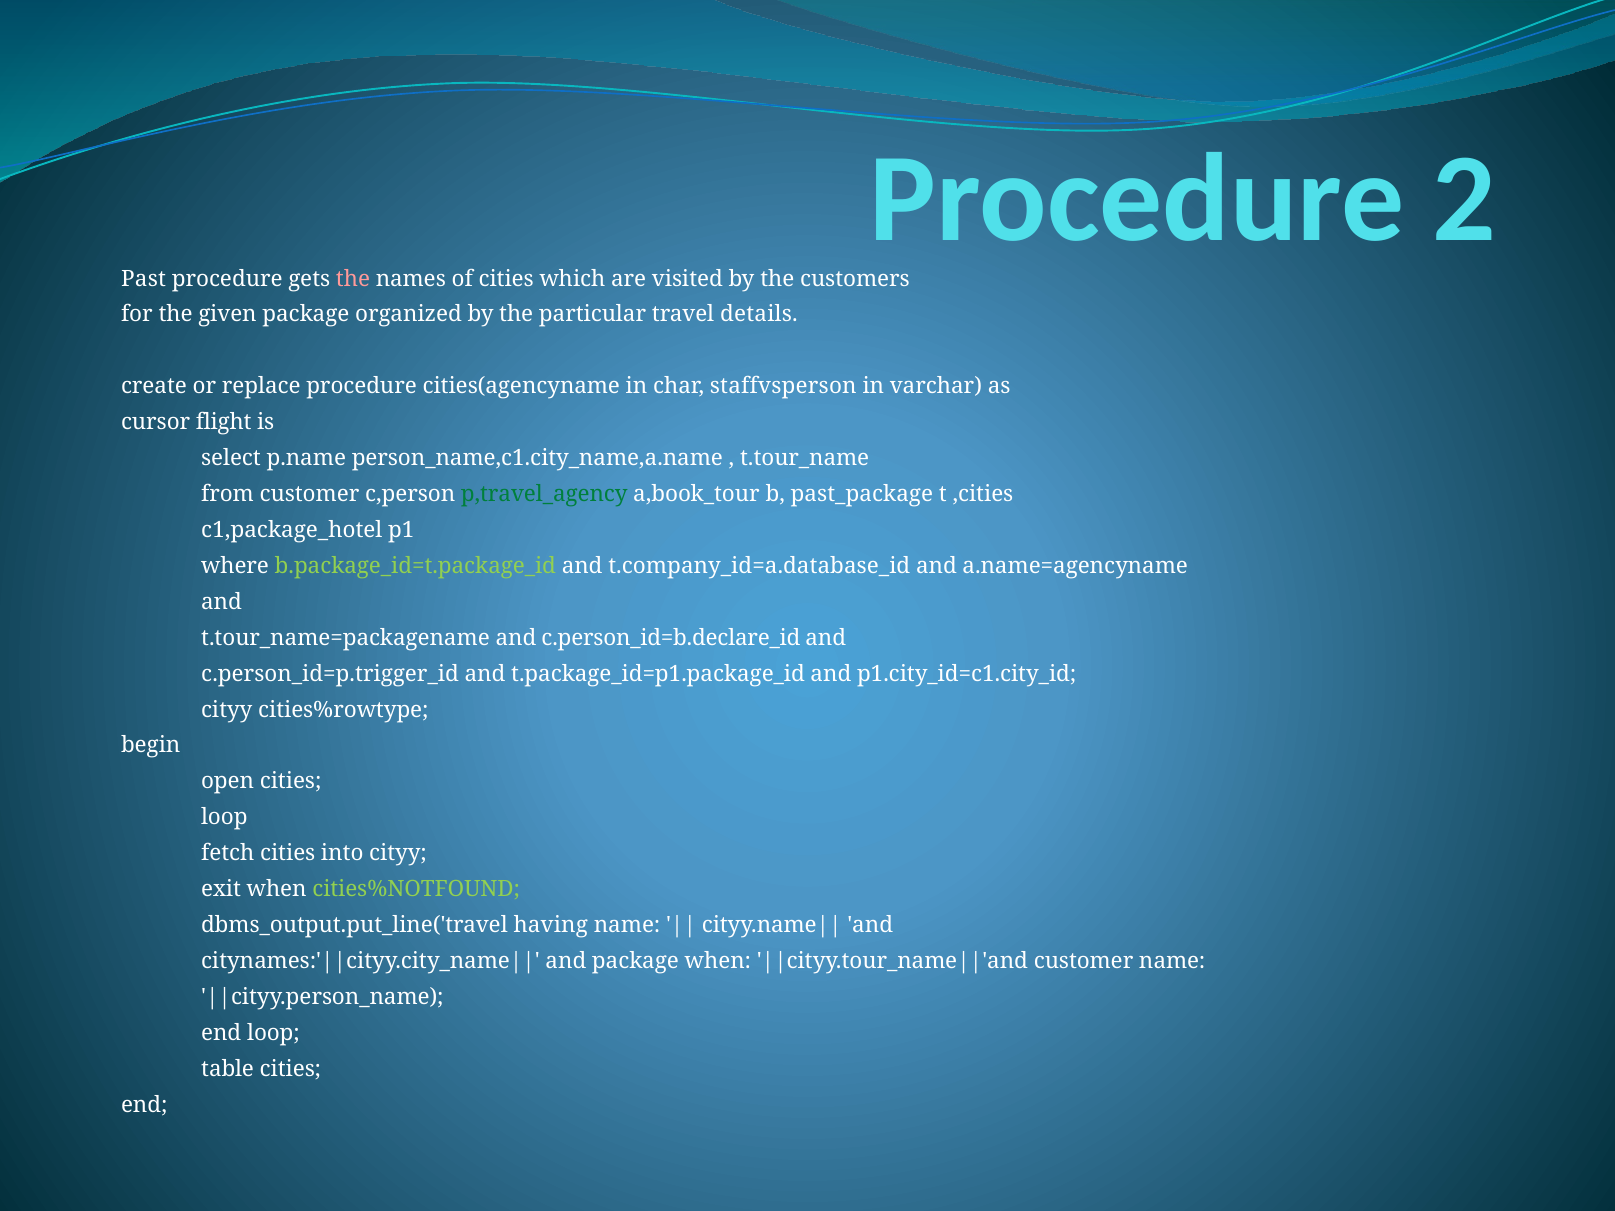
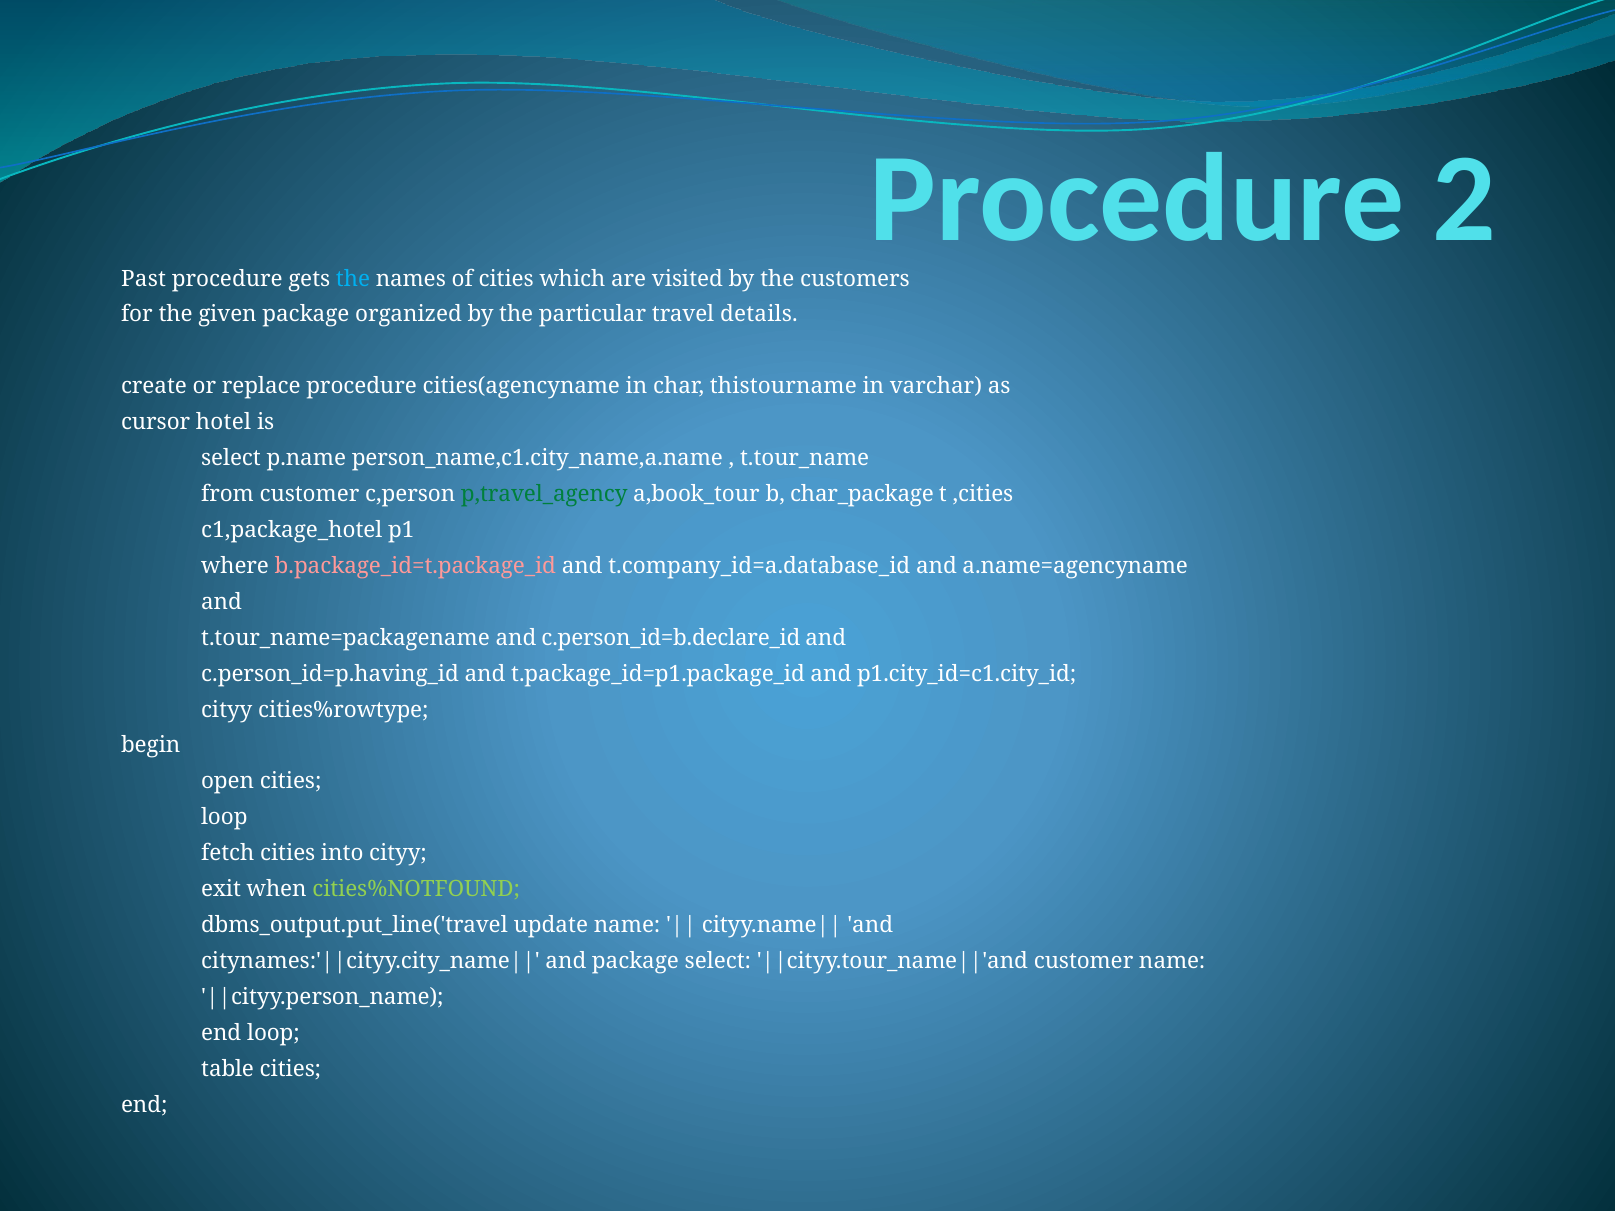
the colour: pink -> light blue (353, 279)
staffvsperson: staffvsperson -> thistourname (783, 386)
flight: flight -> hotel (223, 422)
past_package: past_package -> char_package (862, 494)
b.package_id=t.package_id colour: light green -> pink (415, 566)
c.person_id=p.trigger_id: c.person_id=p.trigger_id -> c.person_id=p.having_id (330, 674)
having: having -> update (551, 925)
package when: when -> select (718, 961)
